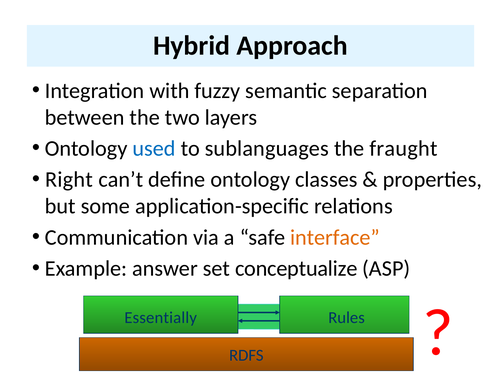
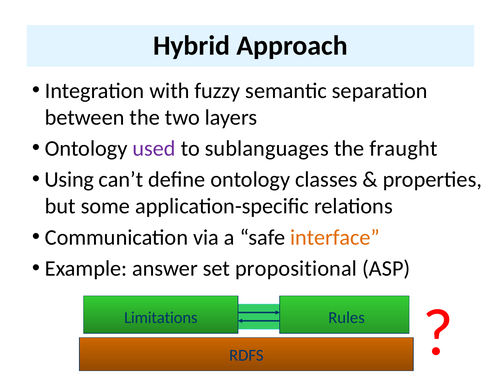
used colour: blue -> purple (154, 149)
Right: Right -> Using (69, 180)
conceptualize: conceptualize -> propositional (296, 269)
Essentially: Essentially -> Limitations (161, 318)
